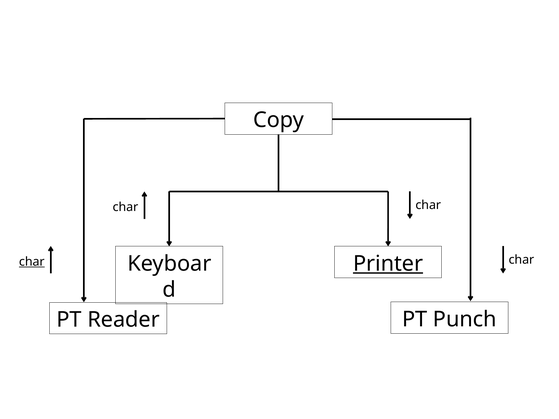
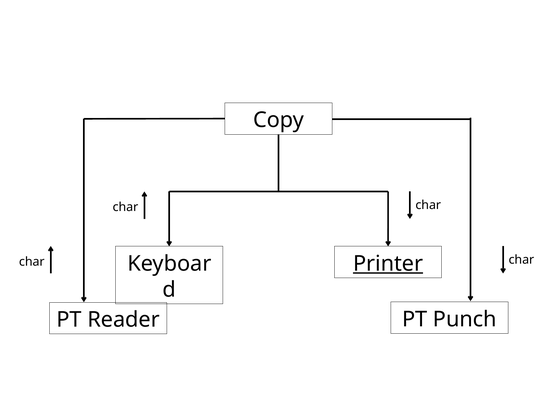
char underline: present -> none (32, 262)
